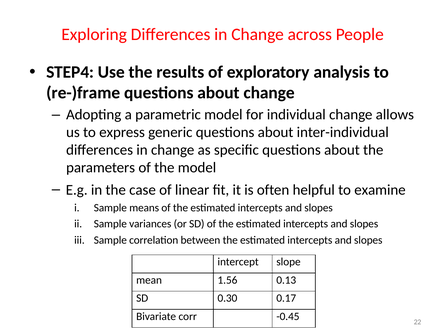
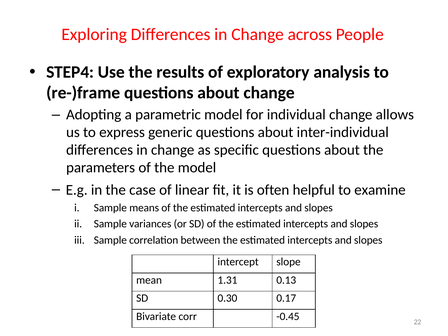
1.56: 1.56 -> 1.31 (227, 280)
